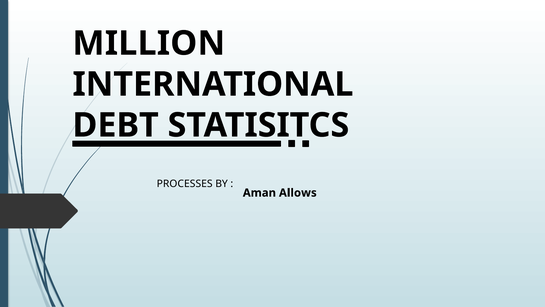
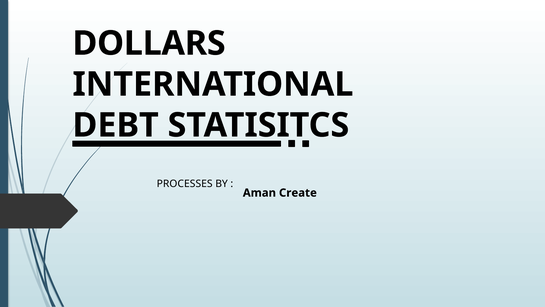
MILLION: MILLION -> DOLLARS (149, 43)
Allows: Allows -> Create (298, 193)
